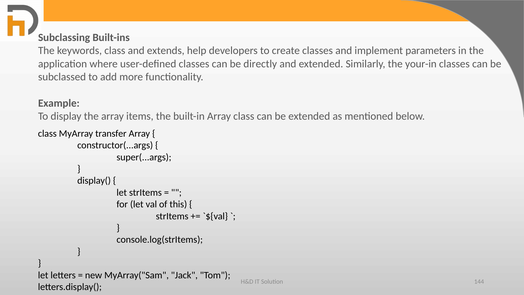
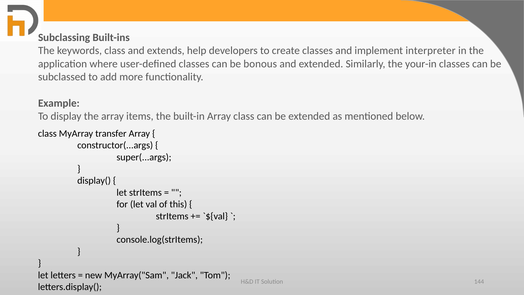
parameters: parameters -> interpreter (431, 51)
directly: directly -> bonous (260, 64)
